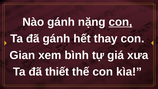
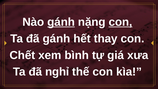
gánh underline: none -> present (61, 22)
Gian: Gian -> Chết (22, 55)
thiết: thiết -> nghỉ (57, 72)
